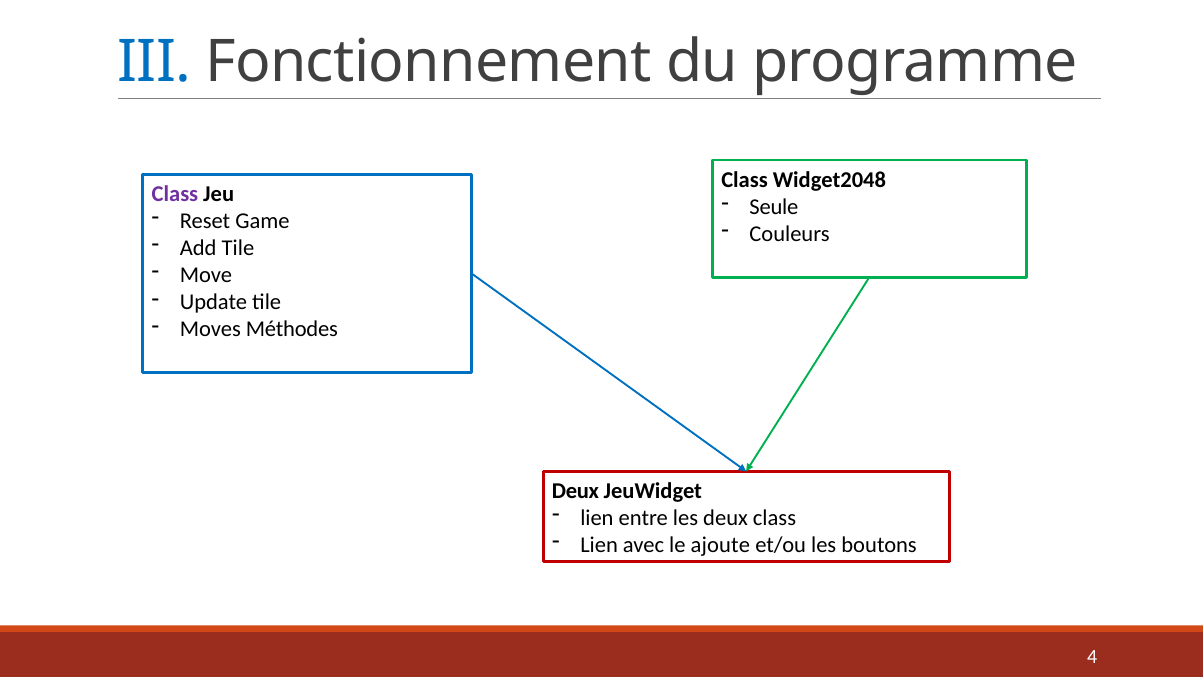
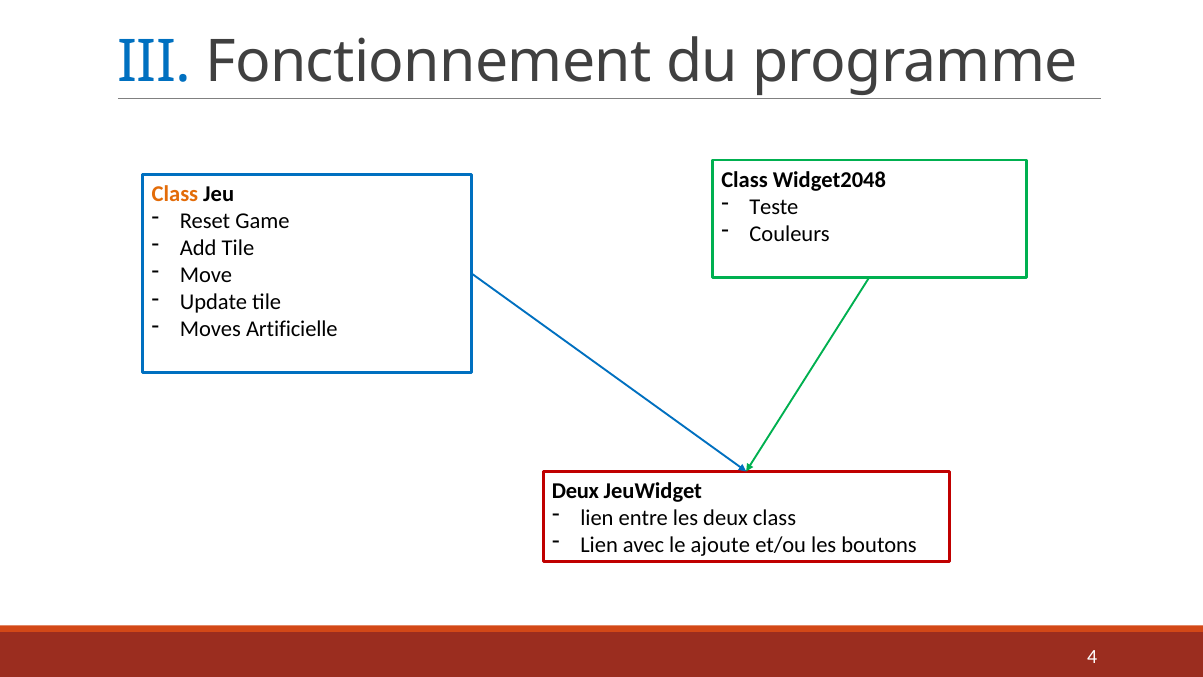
Class colour: purple -> orange (175, 194)
Seule: Seule -> Teste (774, 207)
Méthodes: Méthodes -> Artificielle (292, 329)
